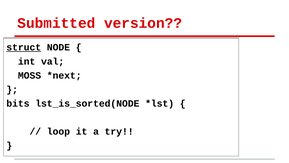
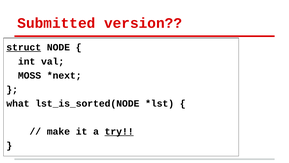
bits: bits -> what (18, 103)
loop: loop -> make (58, 131)
try underline: none -> present (119, 131)
